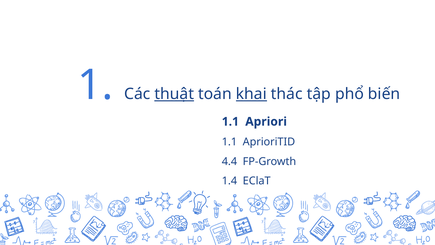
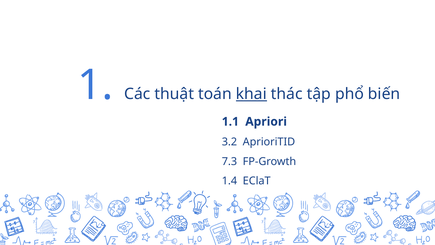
thuật underline: present -> none (174, 94)
1.1: 1.1 -> 3.2 (229, 142)
4.4: 4.4 -> 7.3 (229, 161)
